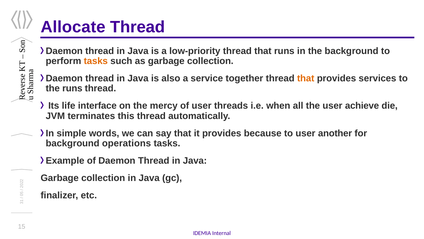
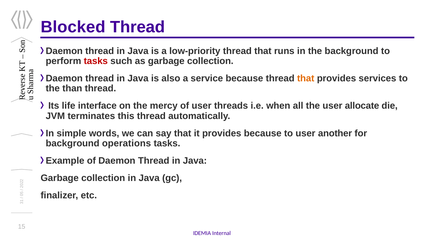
Allocate: Allocate -> Blocked (73, 27)
tasks colour: orange -> red (96, 61)
service together: together -> because (244, 78)
the runs: runs -> than (72, 88)
achieve: achieve -> allocate (362, 106)
